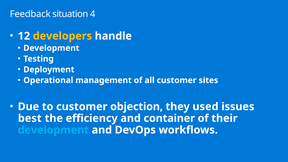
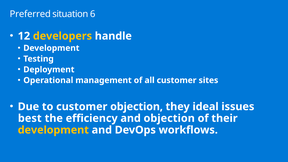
Feedback: Feedback -> Preferred (30, 14)
4: 4 -> 6 (93, 14)
used: used -> ideal (206, 107)
and container: container -> objection (169, 118)
development colour: light blue -> yellow (53, 130)
